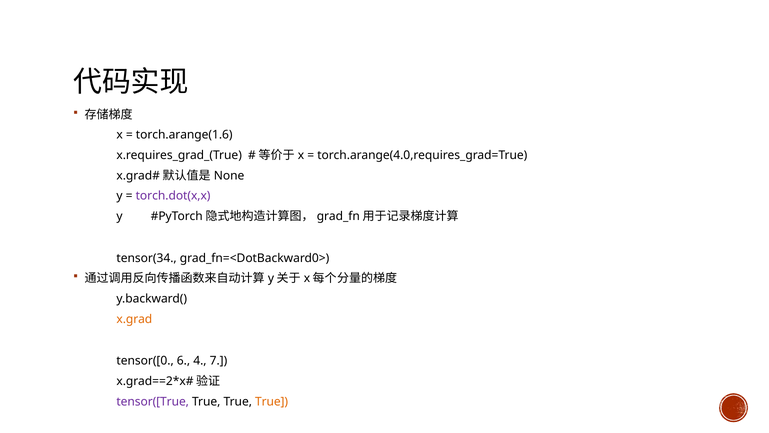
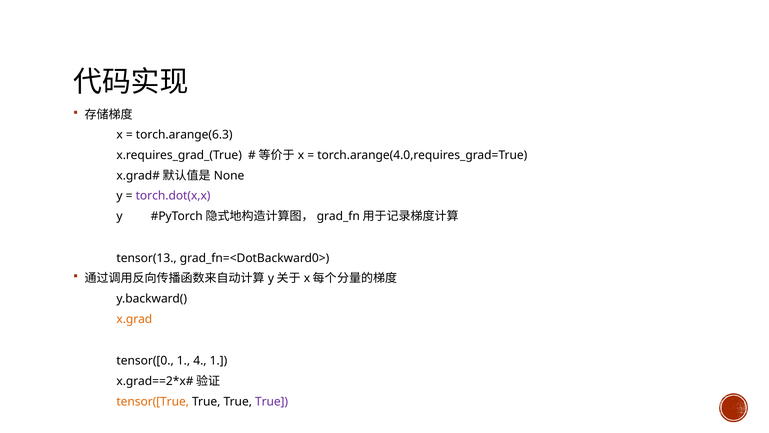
torch.arange(1.6: torch.arange(1.6 -> torch.arange(6.3 (184, 135)
tensor(34: tensor(34 -> tensor(13 (147, 258)
tensor([0 6: 6 -> 1 (184, 361)
4 7: 7 -> 1 (218, 361)
tensor([True colour: purple -> orange (153, 401)
True colour: orange -> purple (272, 401)
